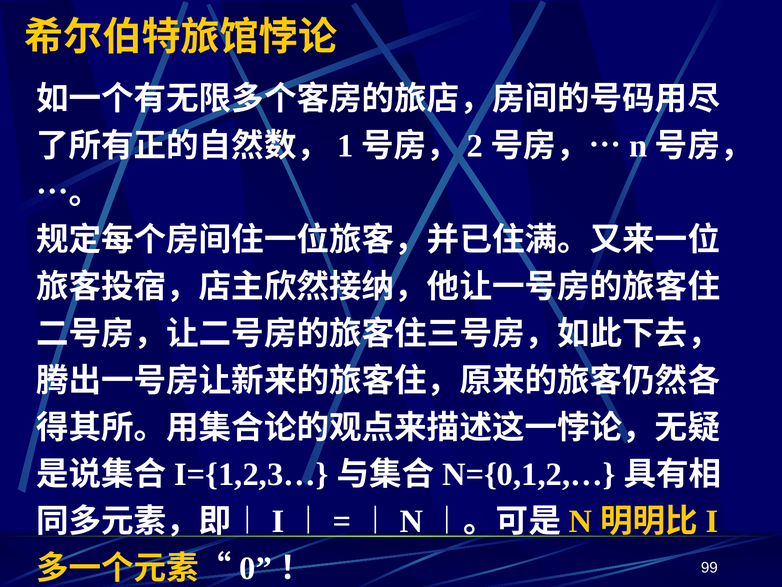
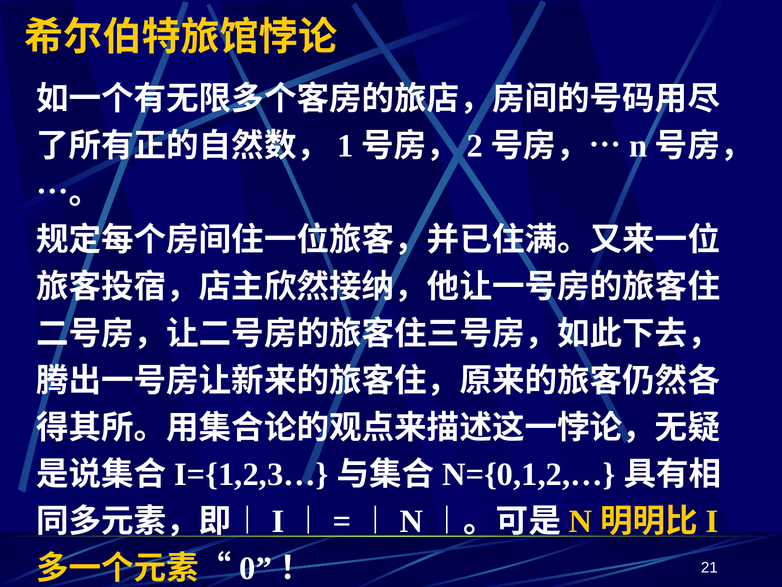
99: 99 -> 21 (709, 567)
